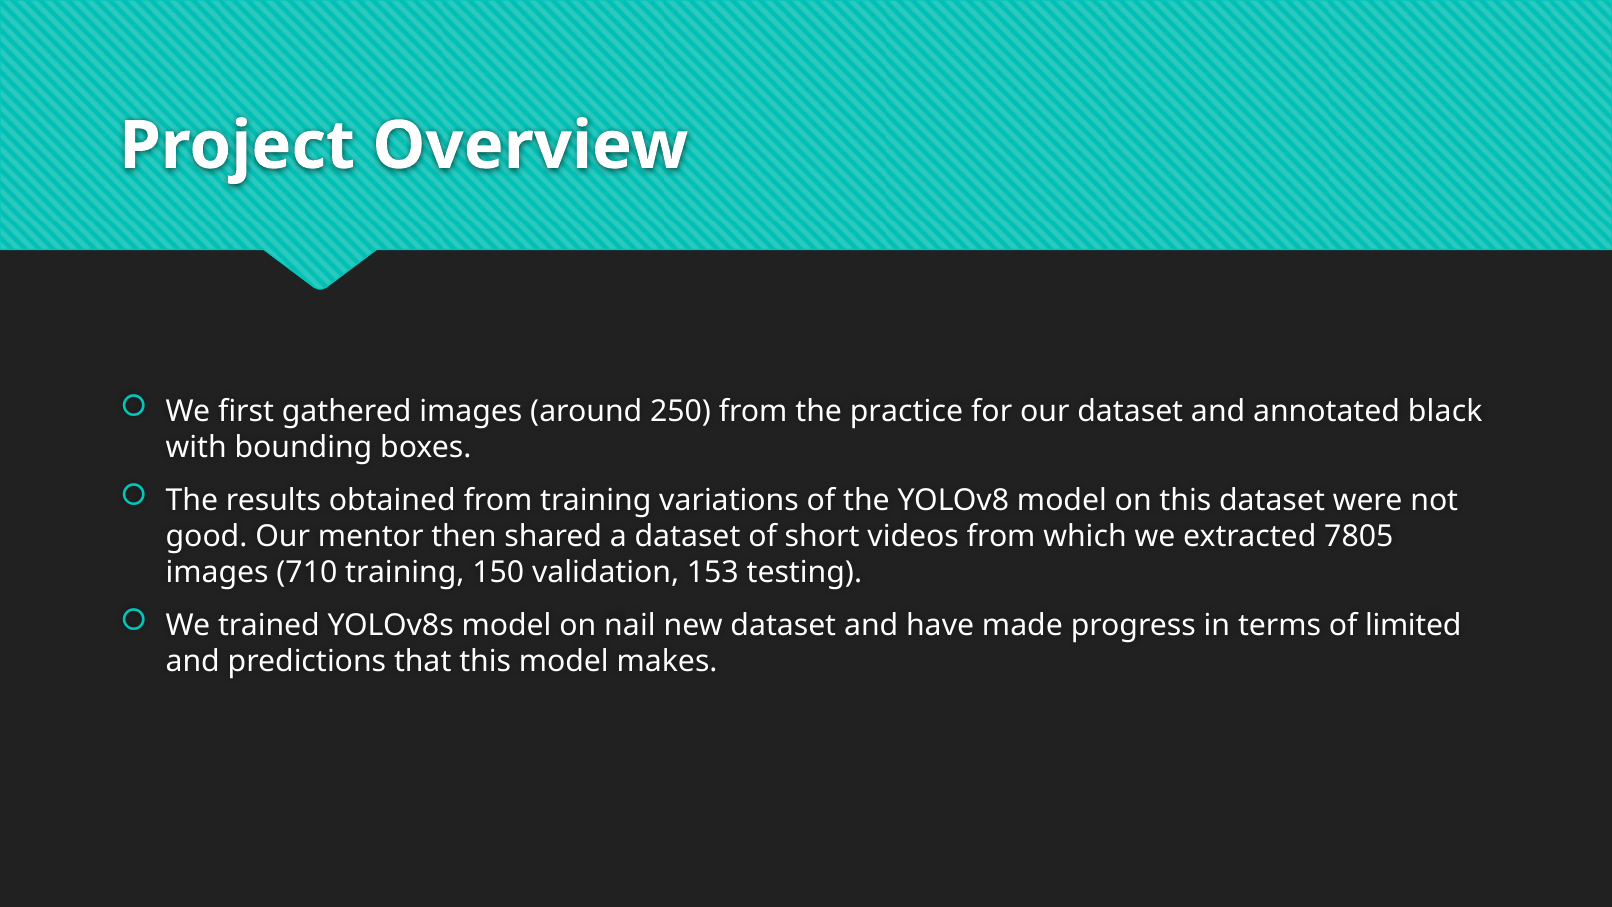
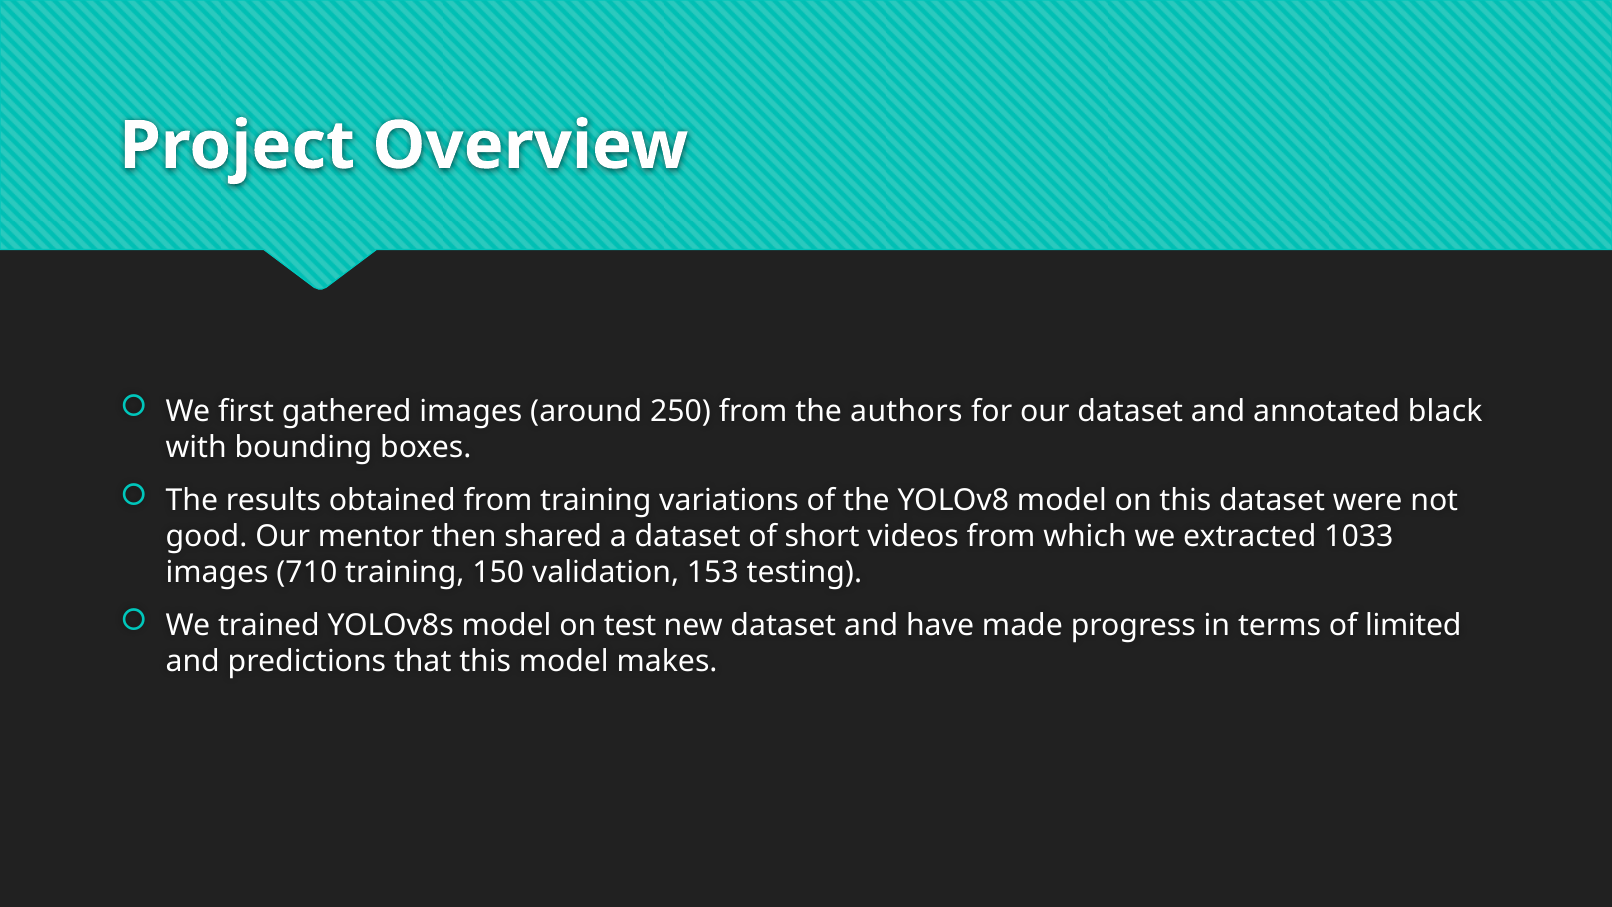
practice: practice -> authors (906, 411)
7805: 7805 -> 1033 (1359, 536)
nail: nail -> test (630, 625)
